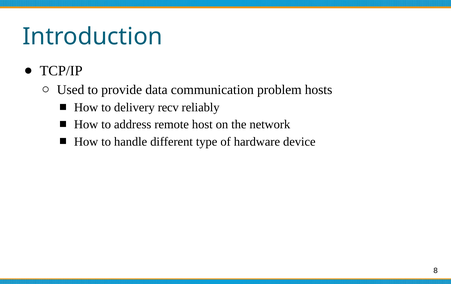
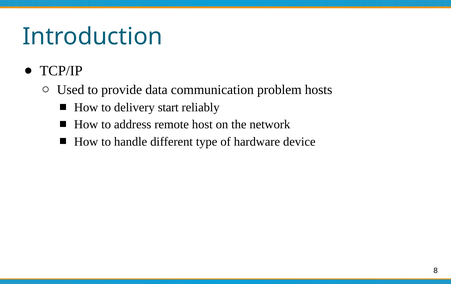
recv: recv -> start (168, 108)
